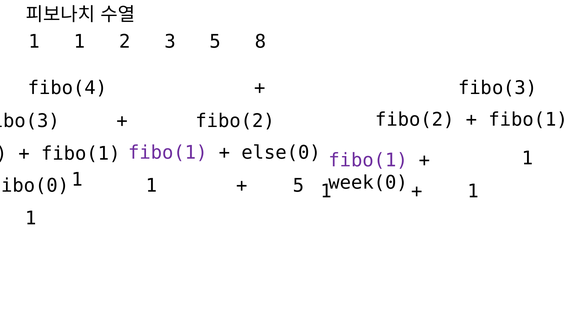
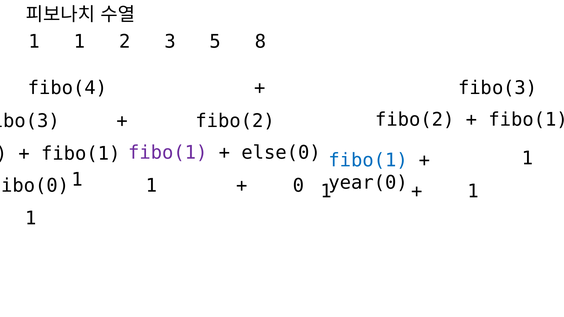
fibo(1 colour: purple -> blue (368, 160)
week(0: week(0 -> year(0 (368, 183)
5: 5 -> 0 (298, 186)
